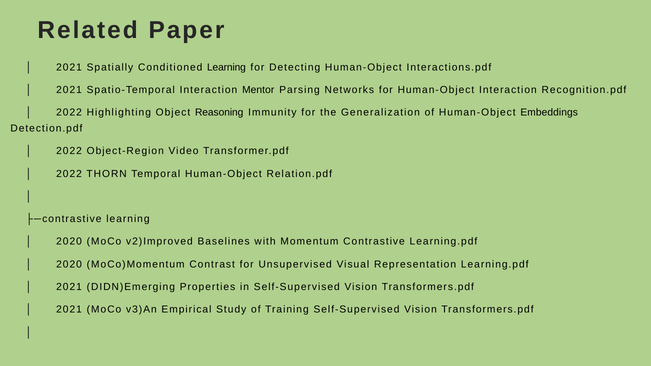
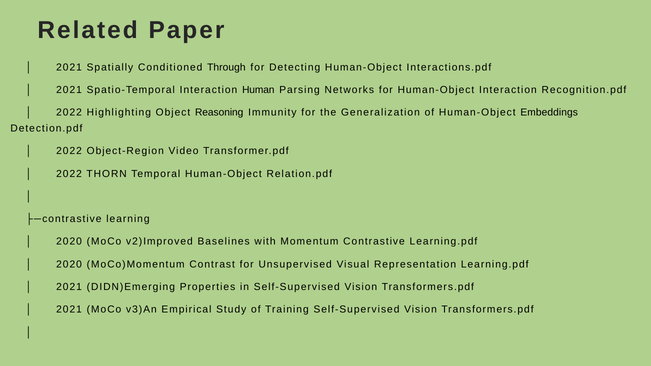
Conditioned Learning: Learning -> Through (226, 67)
Mentor: Mentor -> Human (258, 90)
